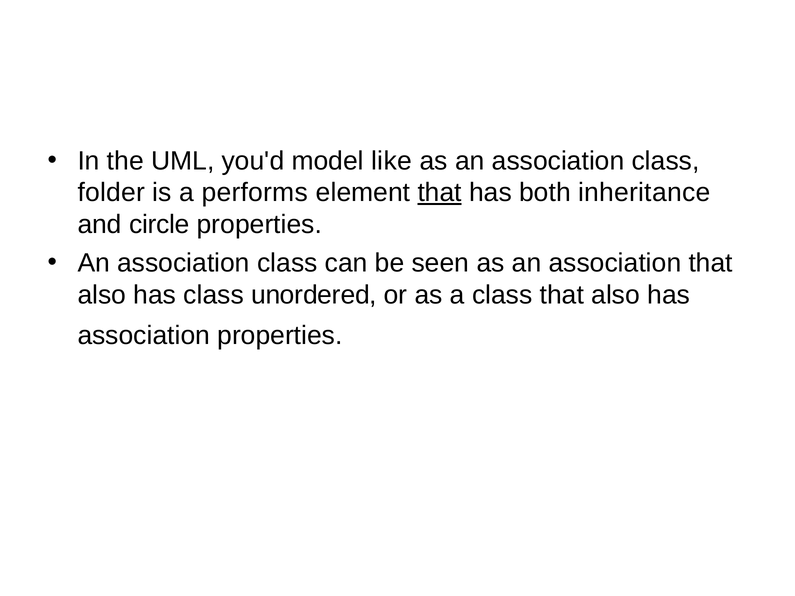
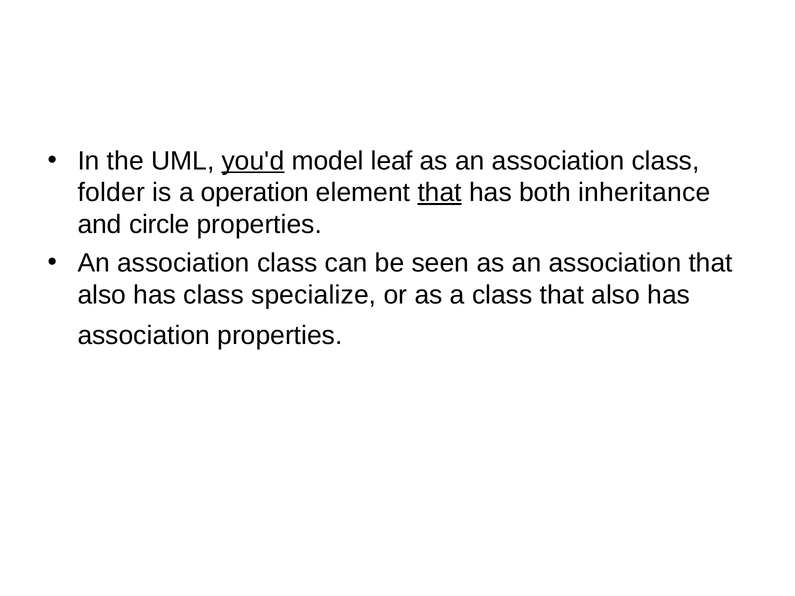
you'd underline: none -> present (253, 161)
like: like -> leaf (392, 161)
performs: performs -> operation (255, 193)
unordered: unordered -> specialize (314, 295)
